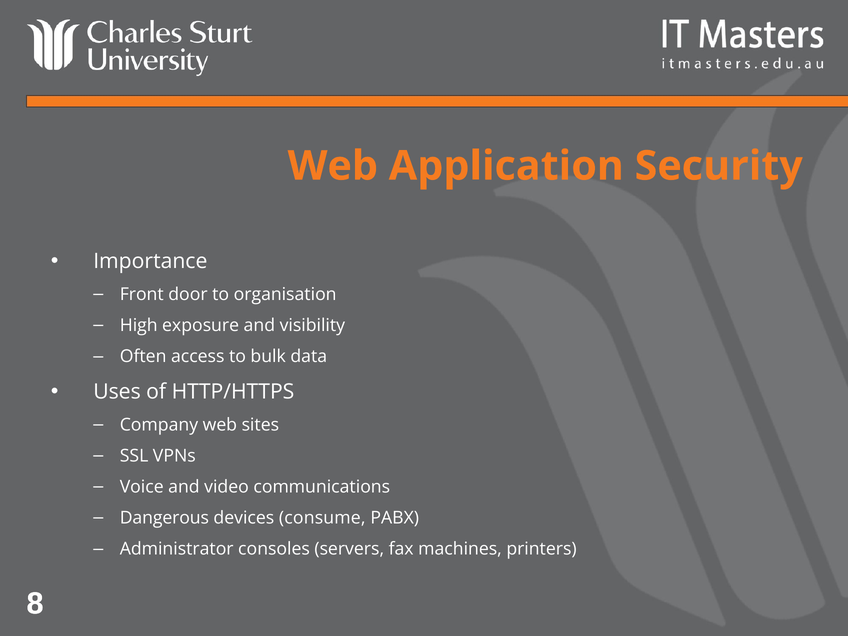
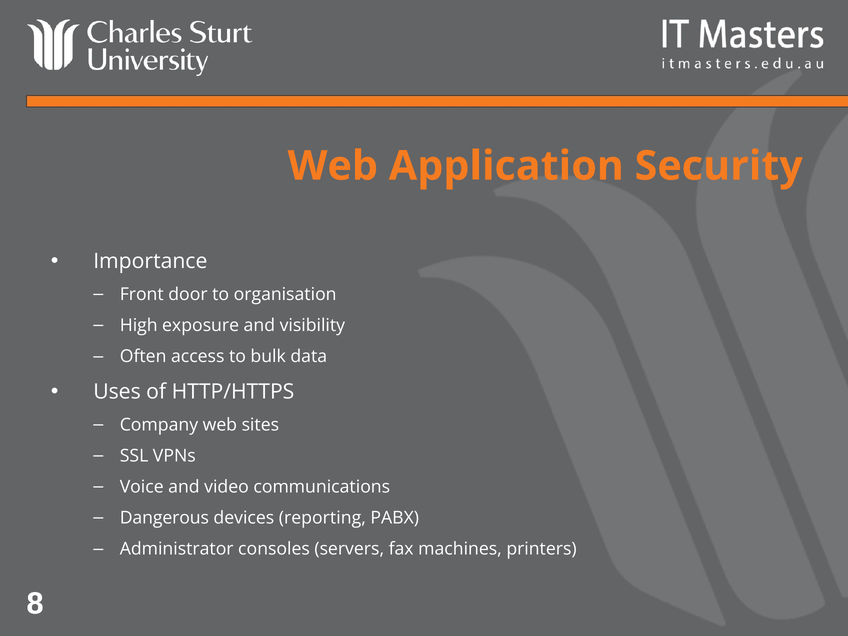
consume: consume -> reporting (322, 518)
